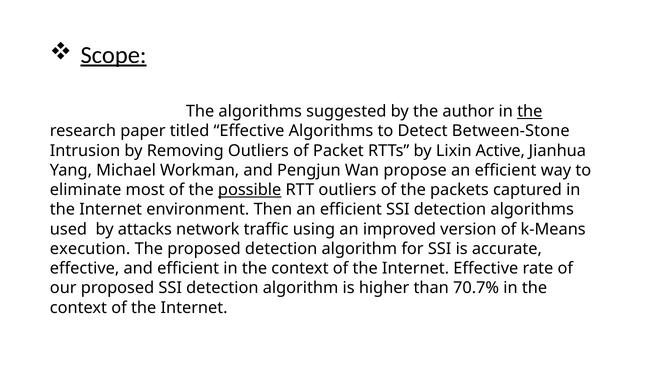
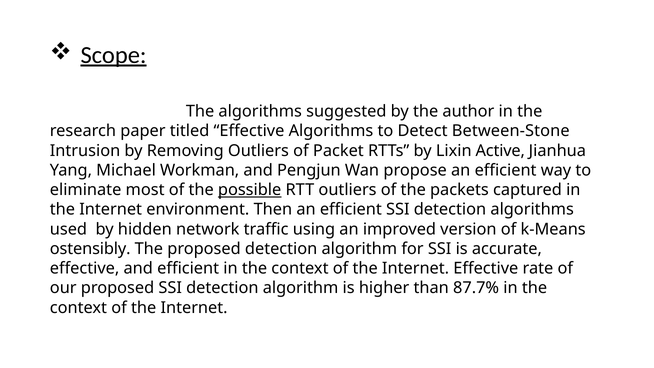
the underline: present -> none (530, 111)
attacks: attacks -> hidden (145, 229)
execution: execution -> ostensibly (90, 249)
70.7%: 70.7% -> 87.7% (476, 288)
